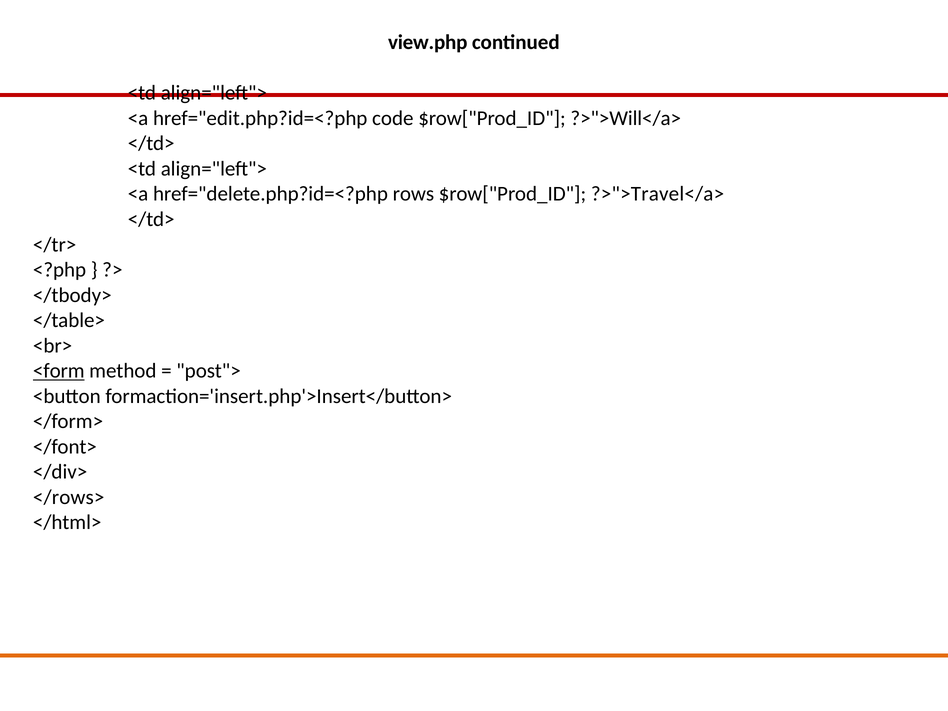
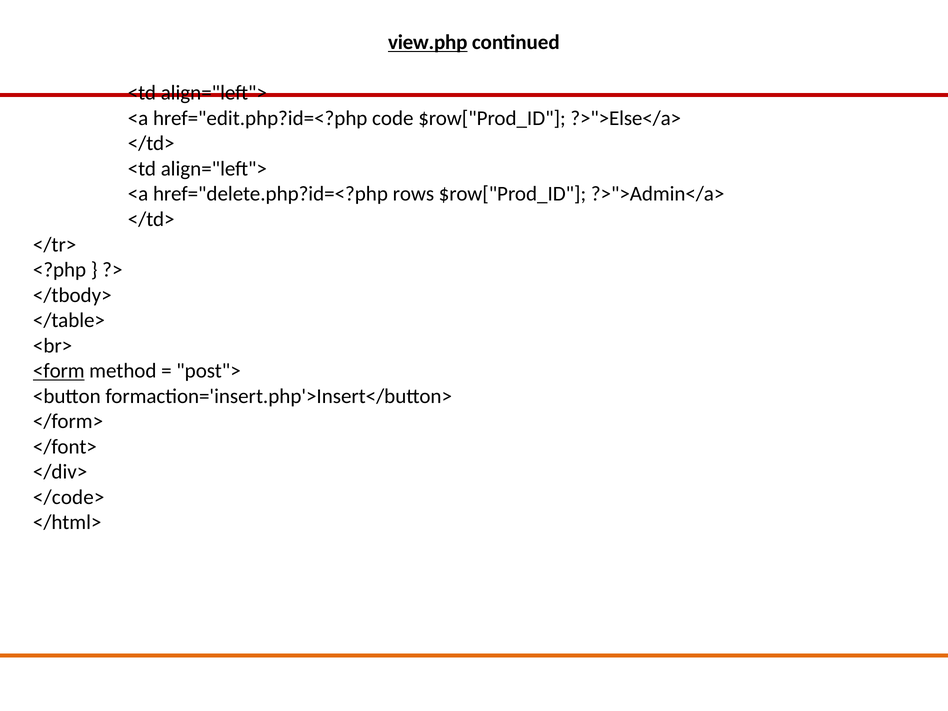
view.php underline: none -> present (428, 42)
?>">Will</a>: ?>">Will</a> -> ?>">Else</a> (626, 118)
?>">Travel</a>: ?>">Travel</a> -> ?>">Admin</a> (658, 194)
</rows>: </rows> -> </code> (69, 497)
